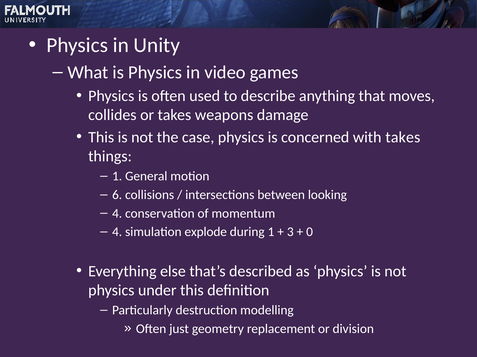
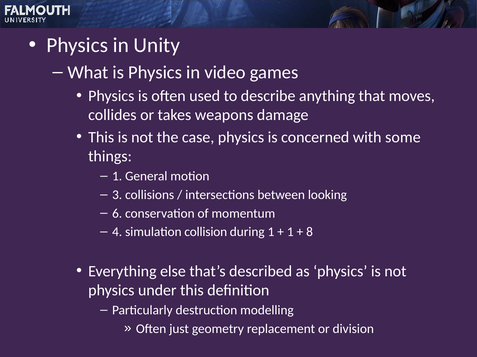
with takes: takes -> some (403, 138)
6: 6 -> 3 (117, 195)
4: 4 -> 6 (117, 214)
explode: explode -> collision (206, 232)
3: 3 -> 1 (290, 232)
0: 0 -> 8 (310, 232)
